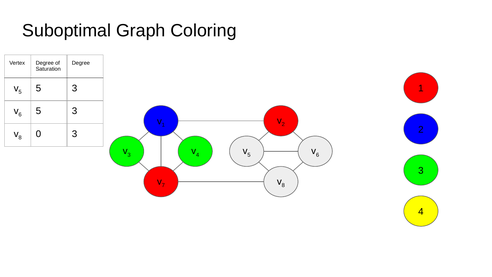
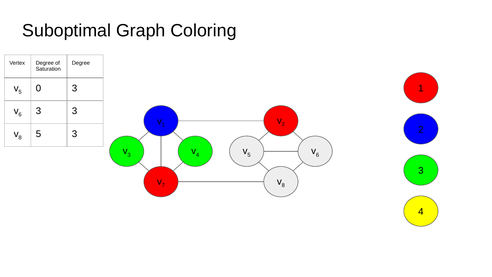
5: 5 -> 0 (38, 88)
5: 5 -> 3 (38, 111)
0: 0 -> 5 (38, 134)
